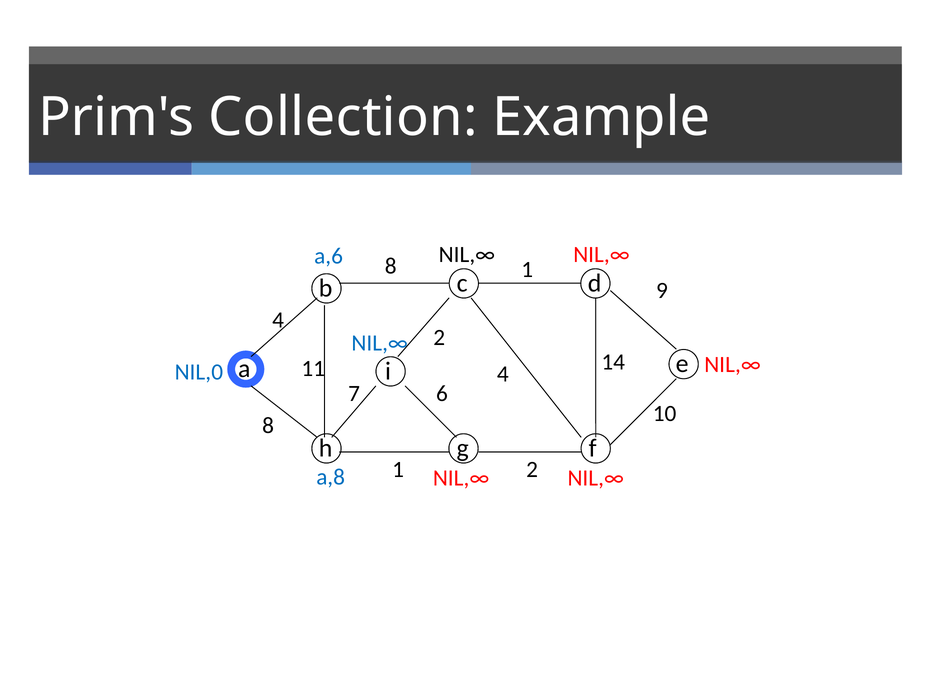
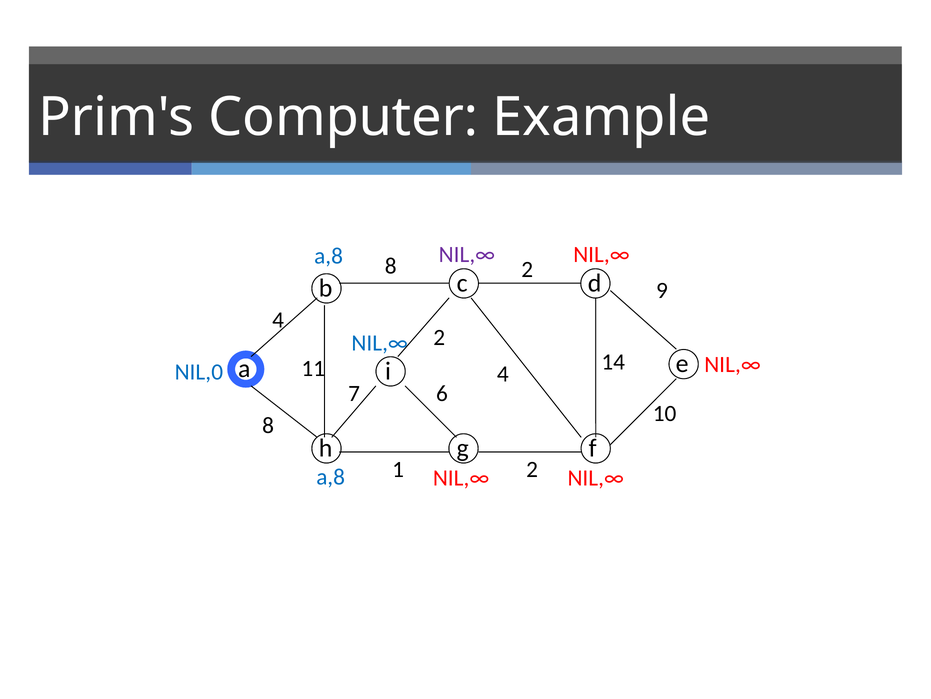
Collection: Collection -> Computer (343, 117)
NIL,∞ colour: black -> purple (467, 254)
a,6: a,6 -> a,8 (329, 256)
8 1: 1 -> 2 (527, 269)
